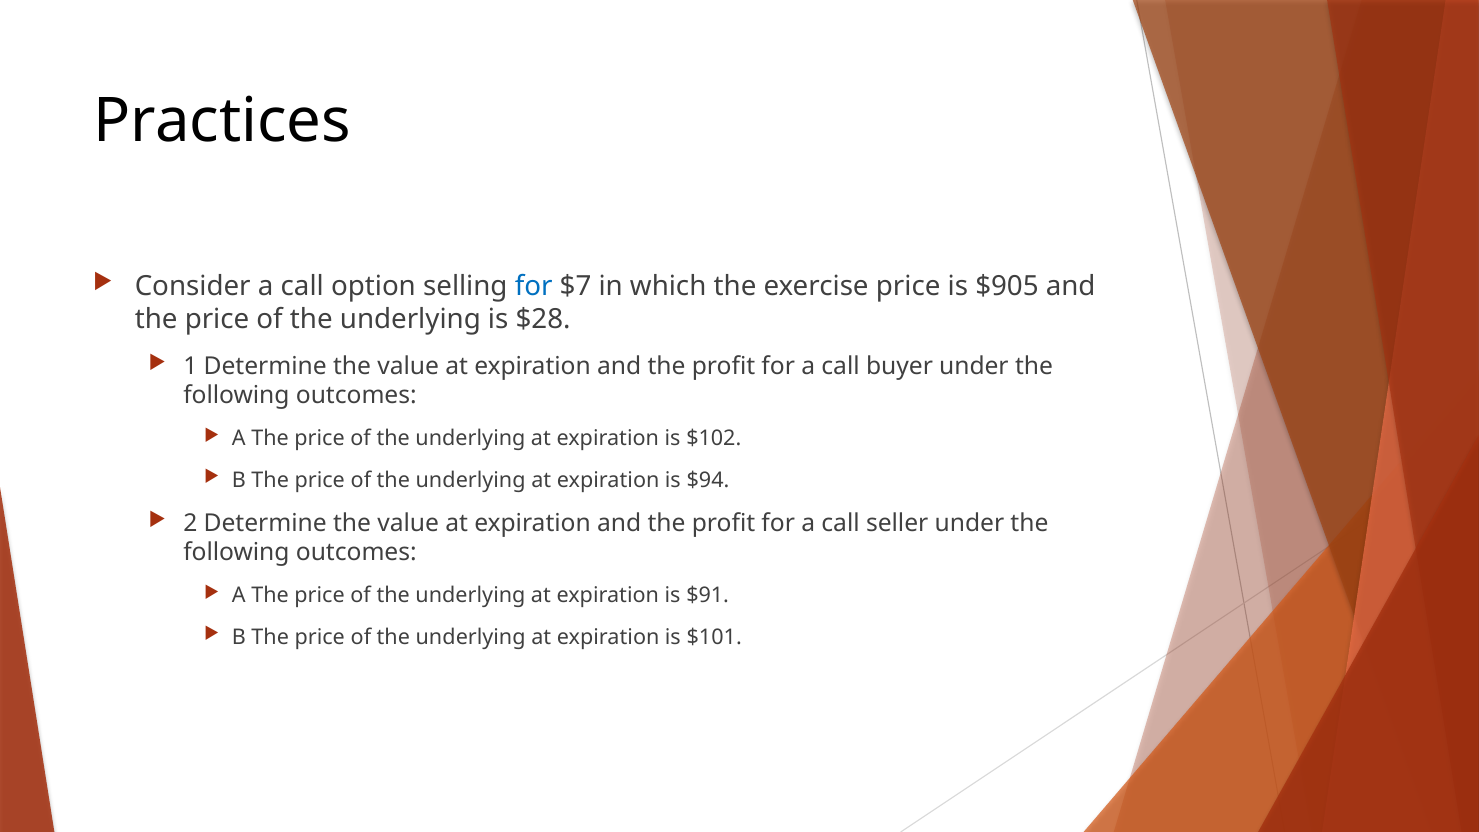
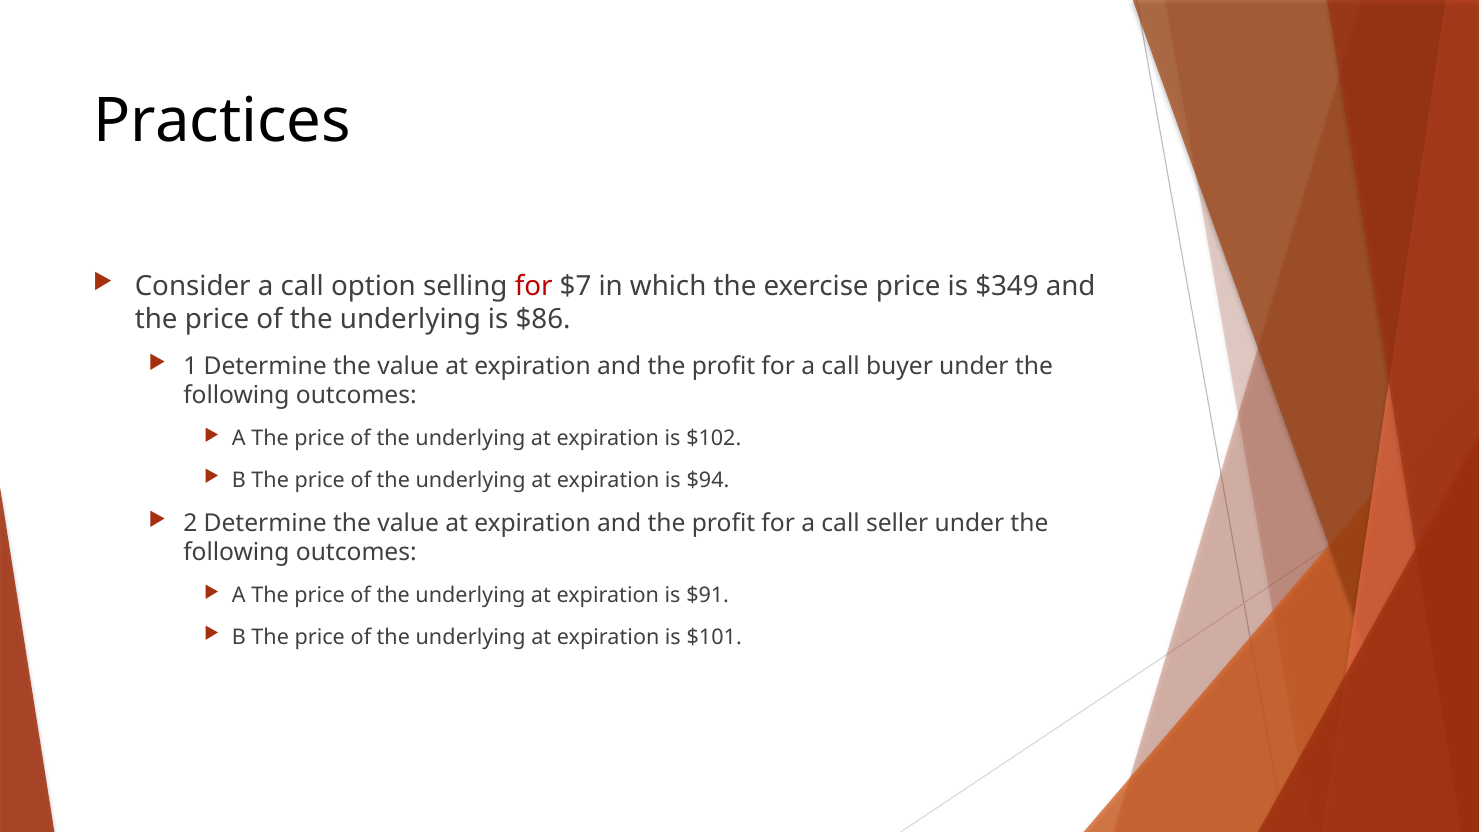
for colour: blue -> red (534, 286)
$905: $905 -> $349 (1007, 286)
$28: $28 -> $86 (543, 320)
